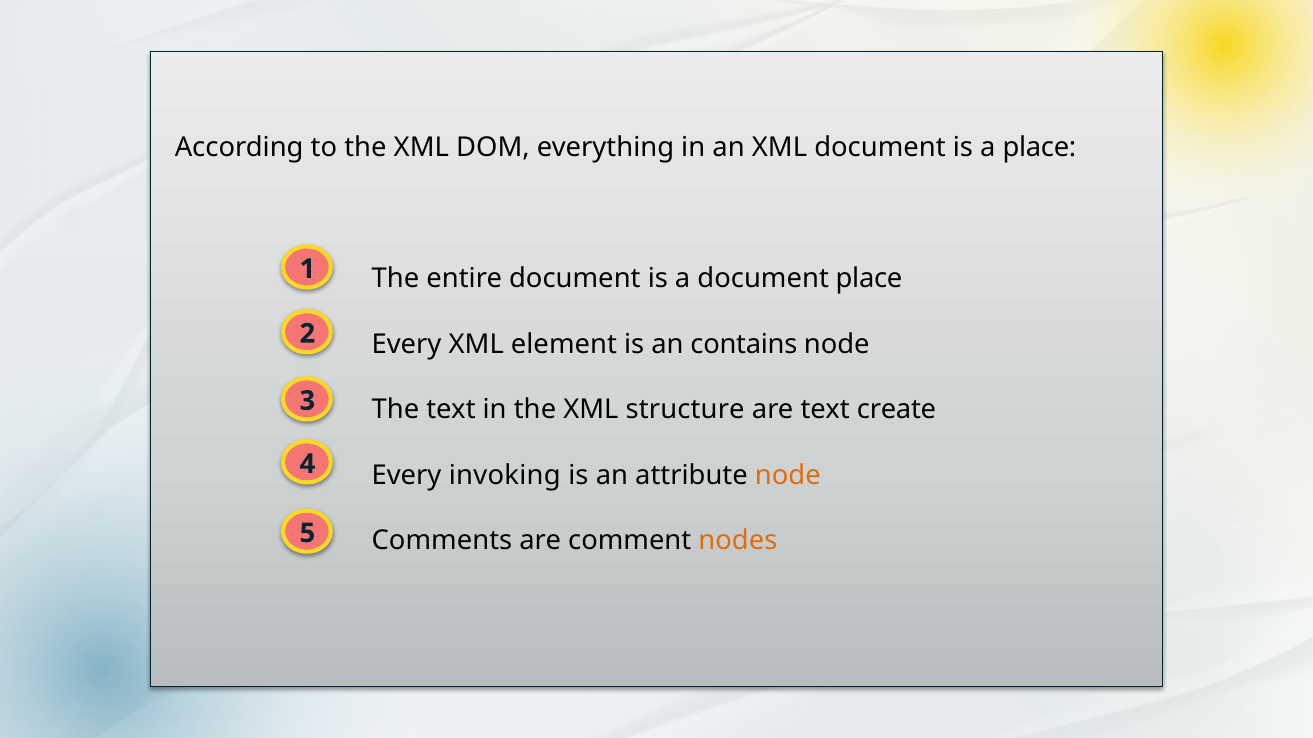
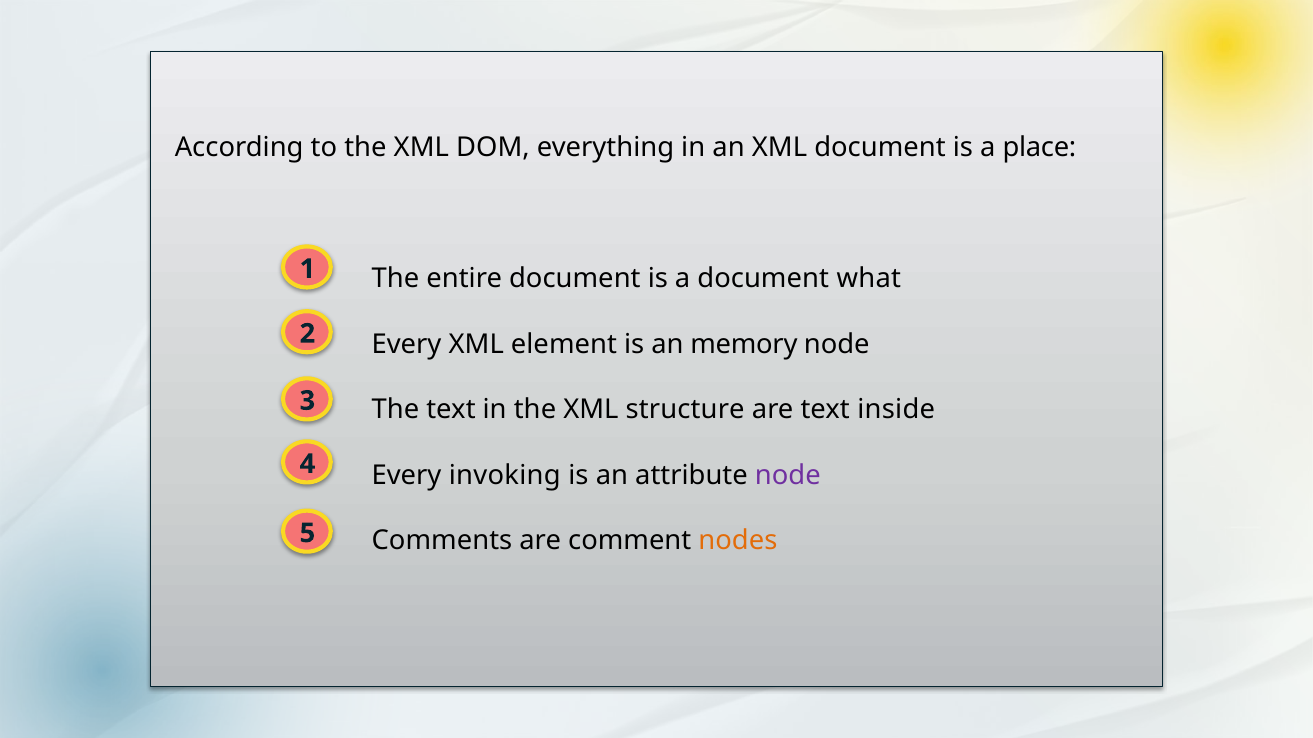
document place: place -> what (869, 279)
contains: contains -> memory (744, 344)
create: create -> inside (896, 410)
node colour: orange -> purple (788, 476)
